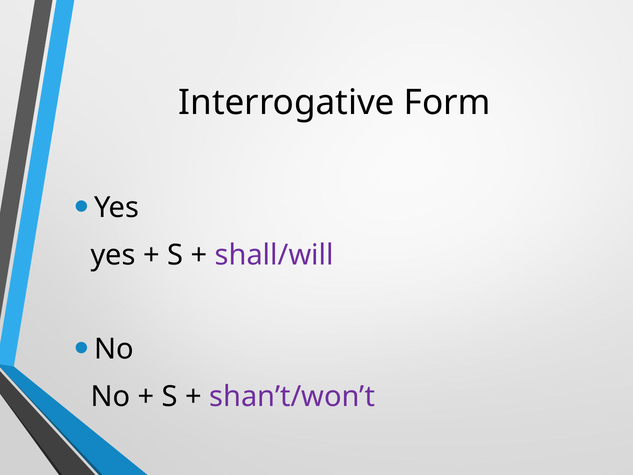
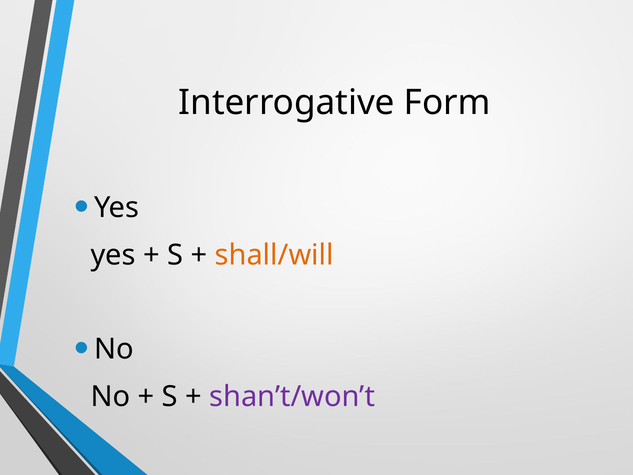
shall/will colour: purple -> orange (274, 255)
